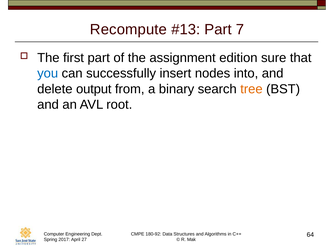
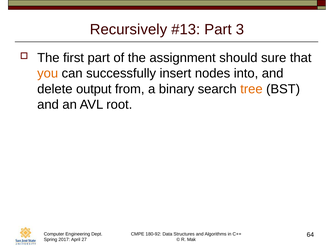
Recompute: Recompute -> Recursively (128, 29)
7: 7 -> 3 (240, 29)
edition: edition -> should (238, 58)
you colour: blue -> orange (48, 73)
